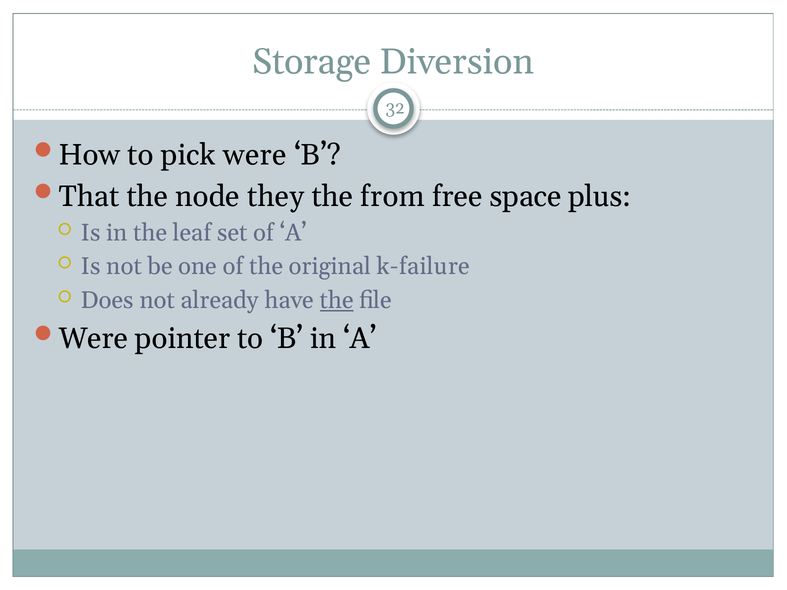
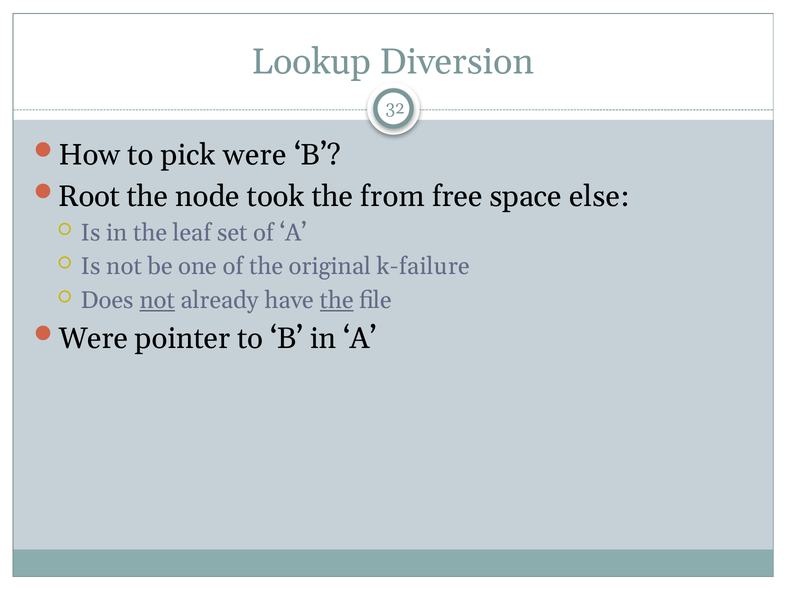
Storage: Storage -> Lookup (312, 62)
That: That -> Root (89, 196)
they: they -> took (276, 196)
plus: plus -> else (599, 196)
not underline: none -> present (157, 300)
